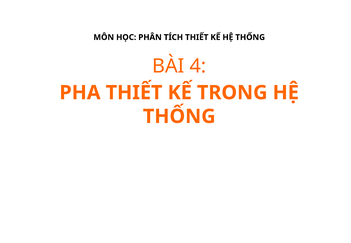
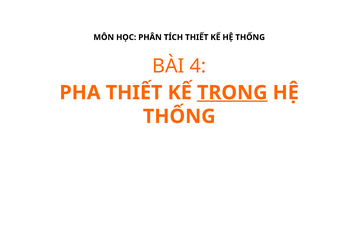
TRONG underline: none -> present (232, 93)
